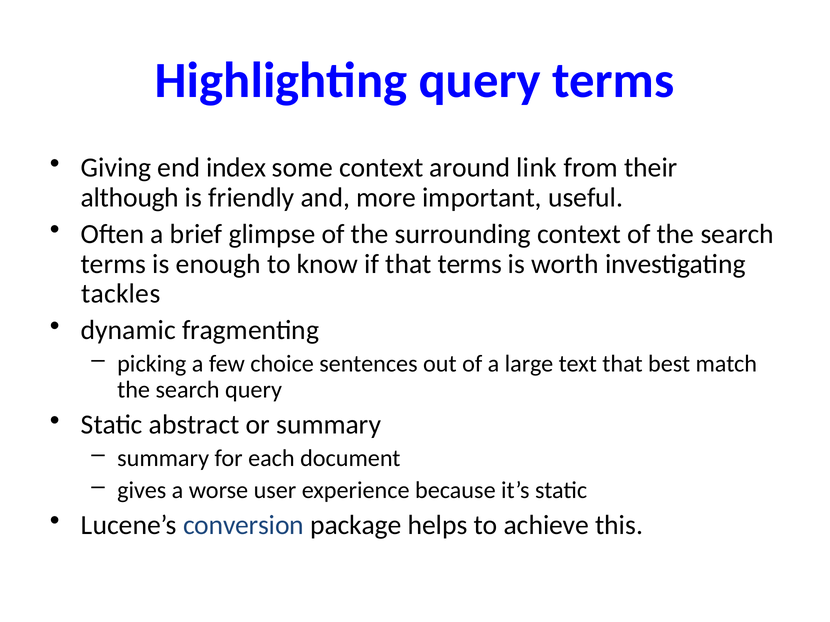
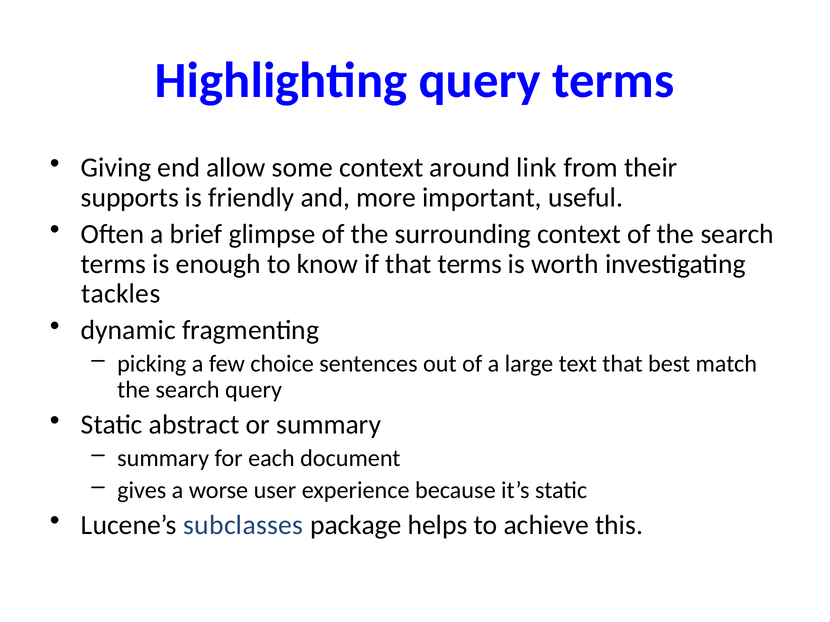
index: index -> allow (236, 168)
although: although -> supports (130, 198)
conversion: conversion -> subclasses (243, 526)
